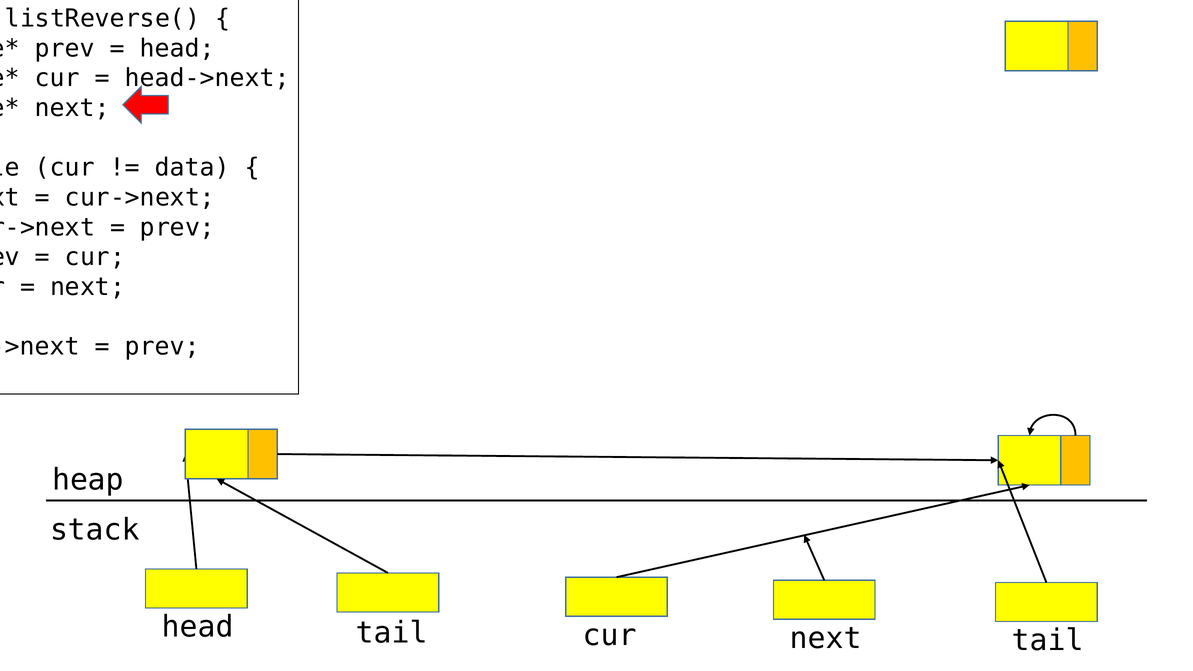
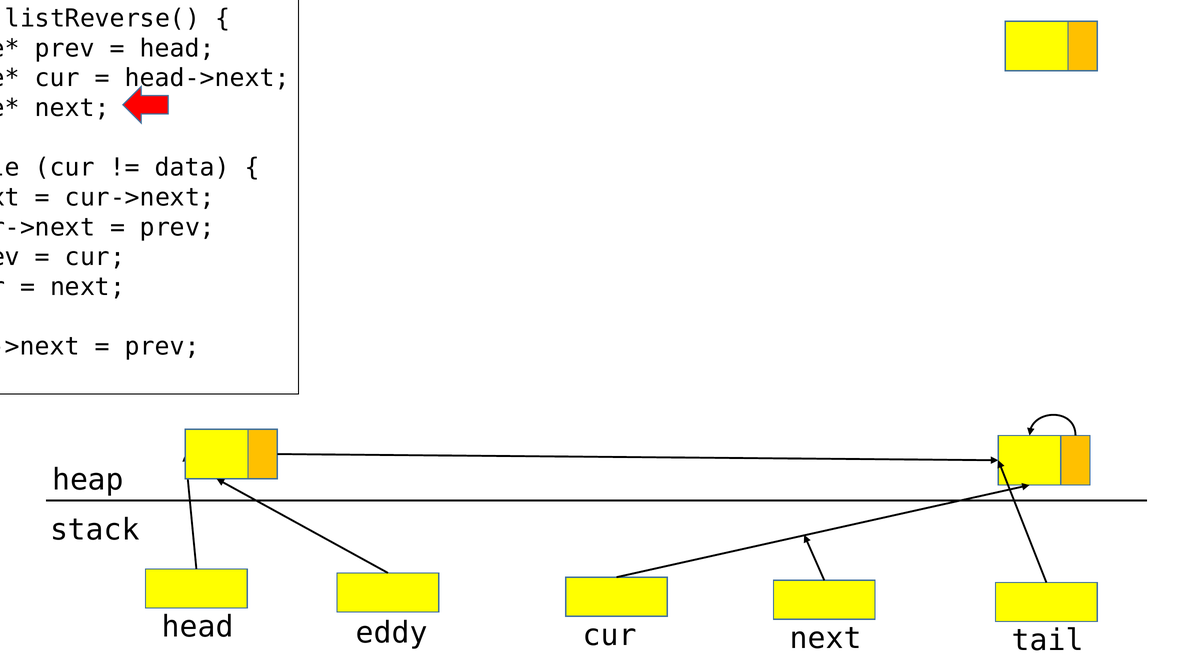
tail: tail -> eddy (392, 633)
